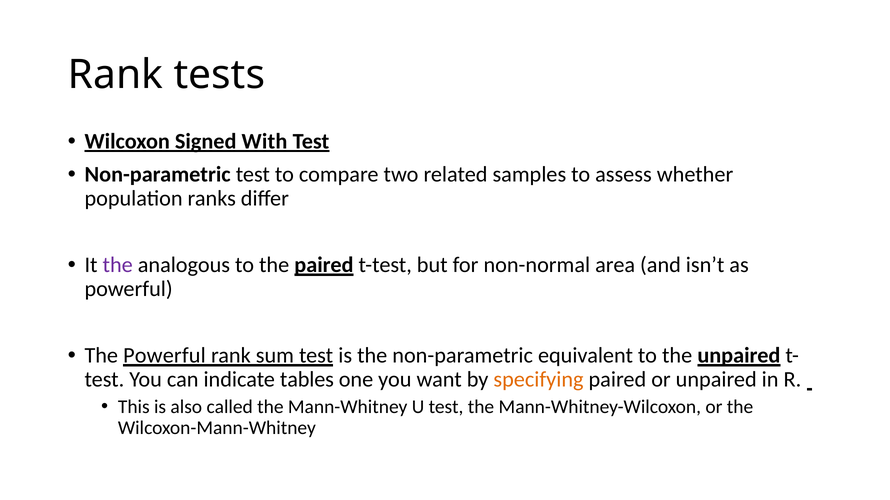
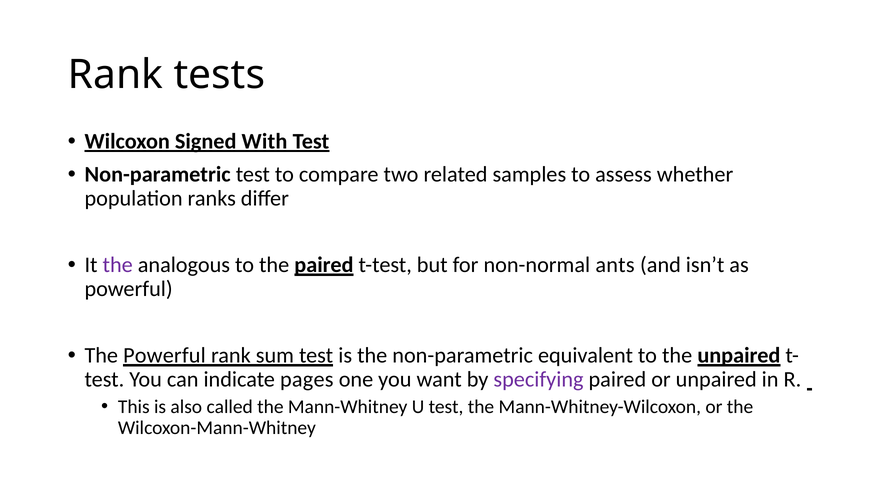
area: area -> ants (615, 265)
tables: tables -> pages (307, 380)
specifying colour: orange -> purple (539, 380)
